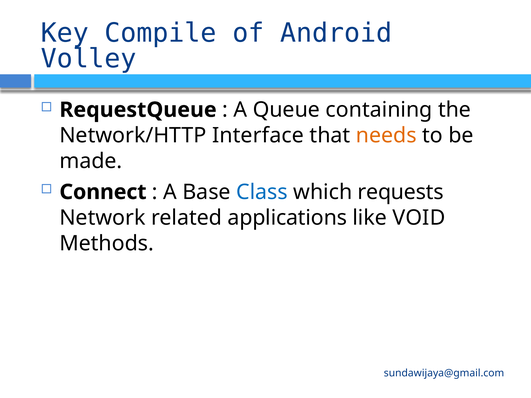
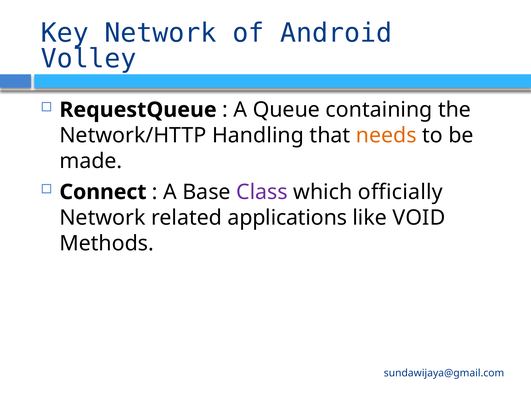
Key Compile: Compile -> Network (161, 33)
Interface: Interface -> Handling (258, 136)
Class colour: blue -> purple (262, 192)
requests: requests -> officially (400, 192)
